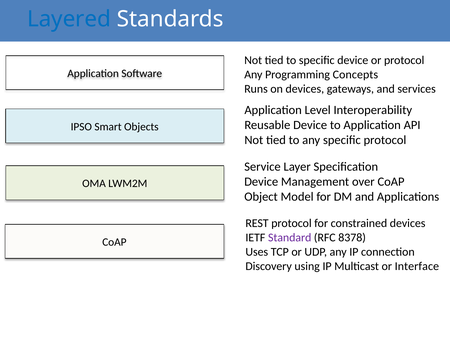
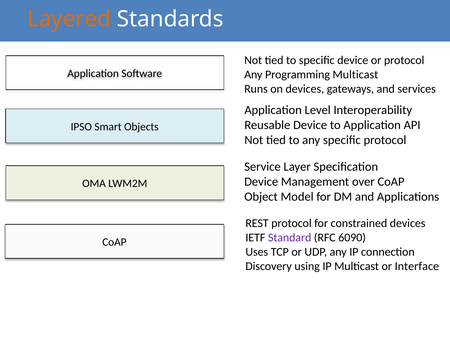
Layered colour: blue -> orange (69, 19)
Programming Concepts: Concepts -> Multicast (355, 74)
8378: 8378 -> 6090 (352, 237)
